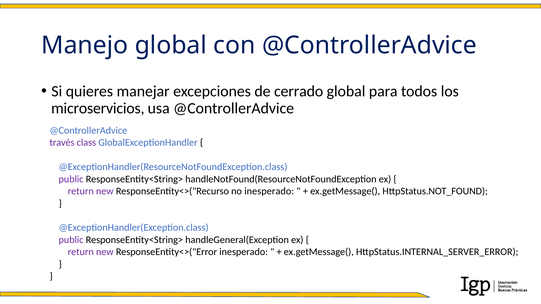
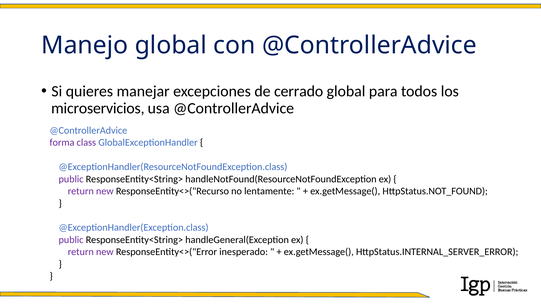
través: través -> forma (62, 143)
no inesperado: inesperado -> lentamente (269, 191)
